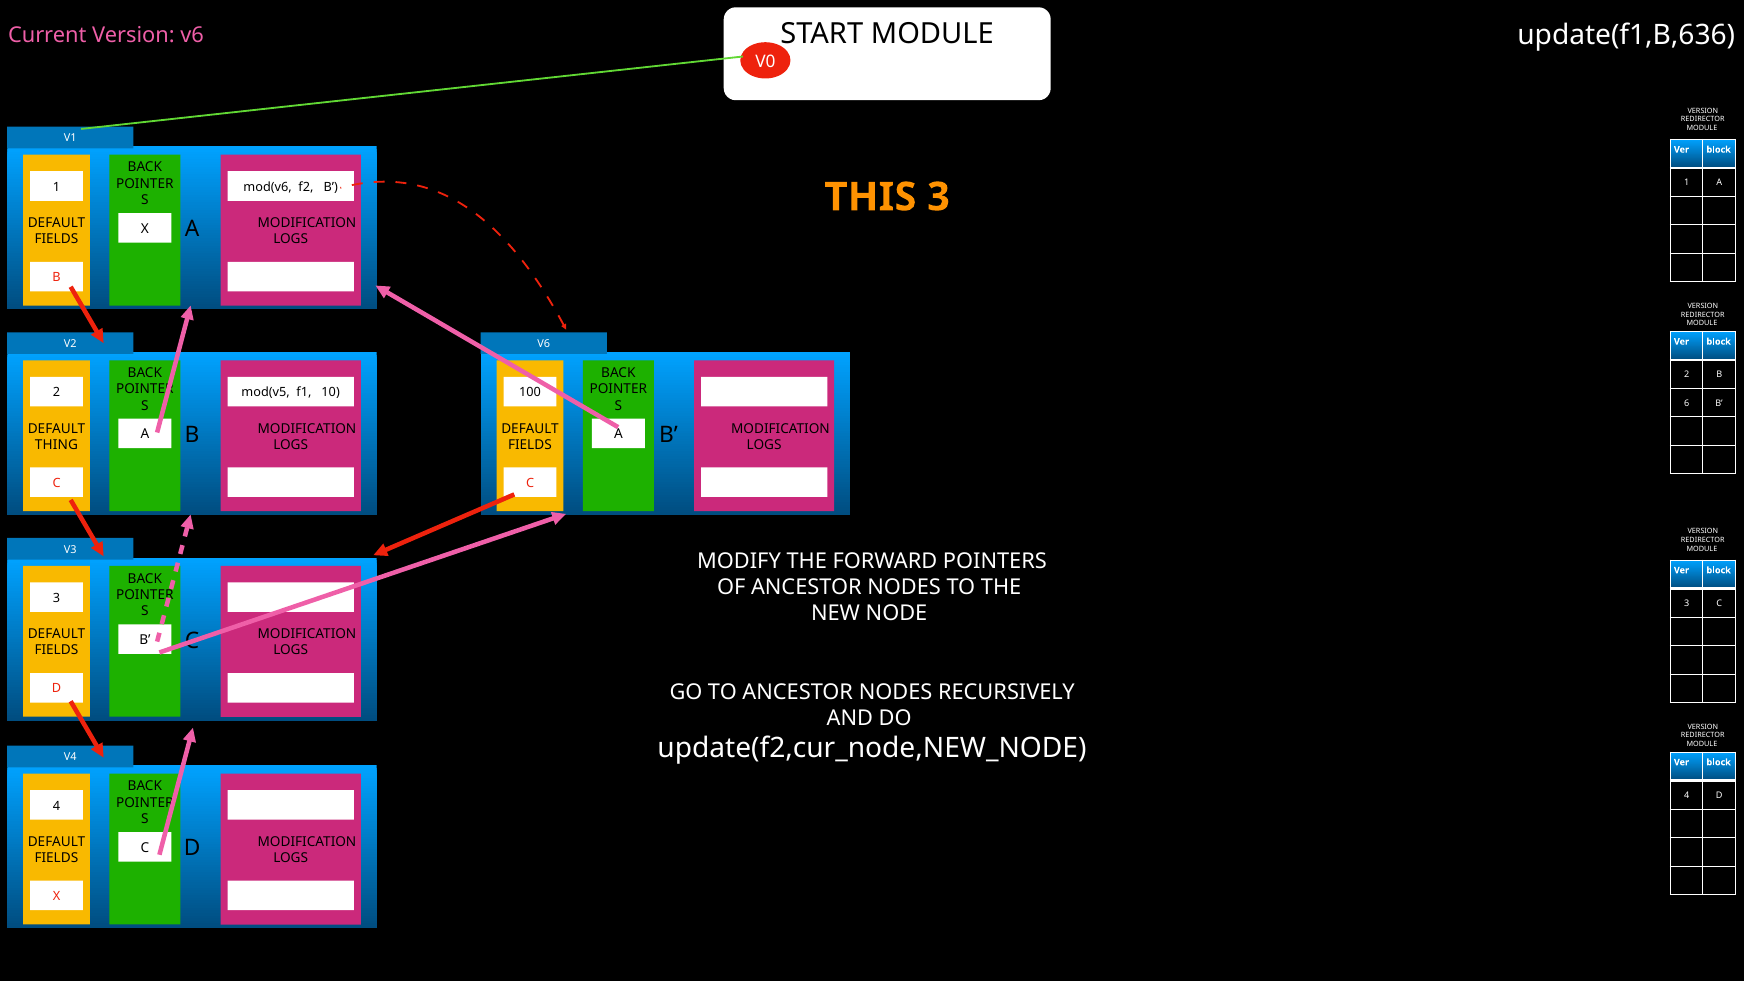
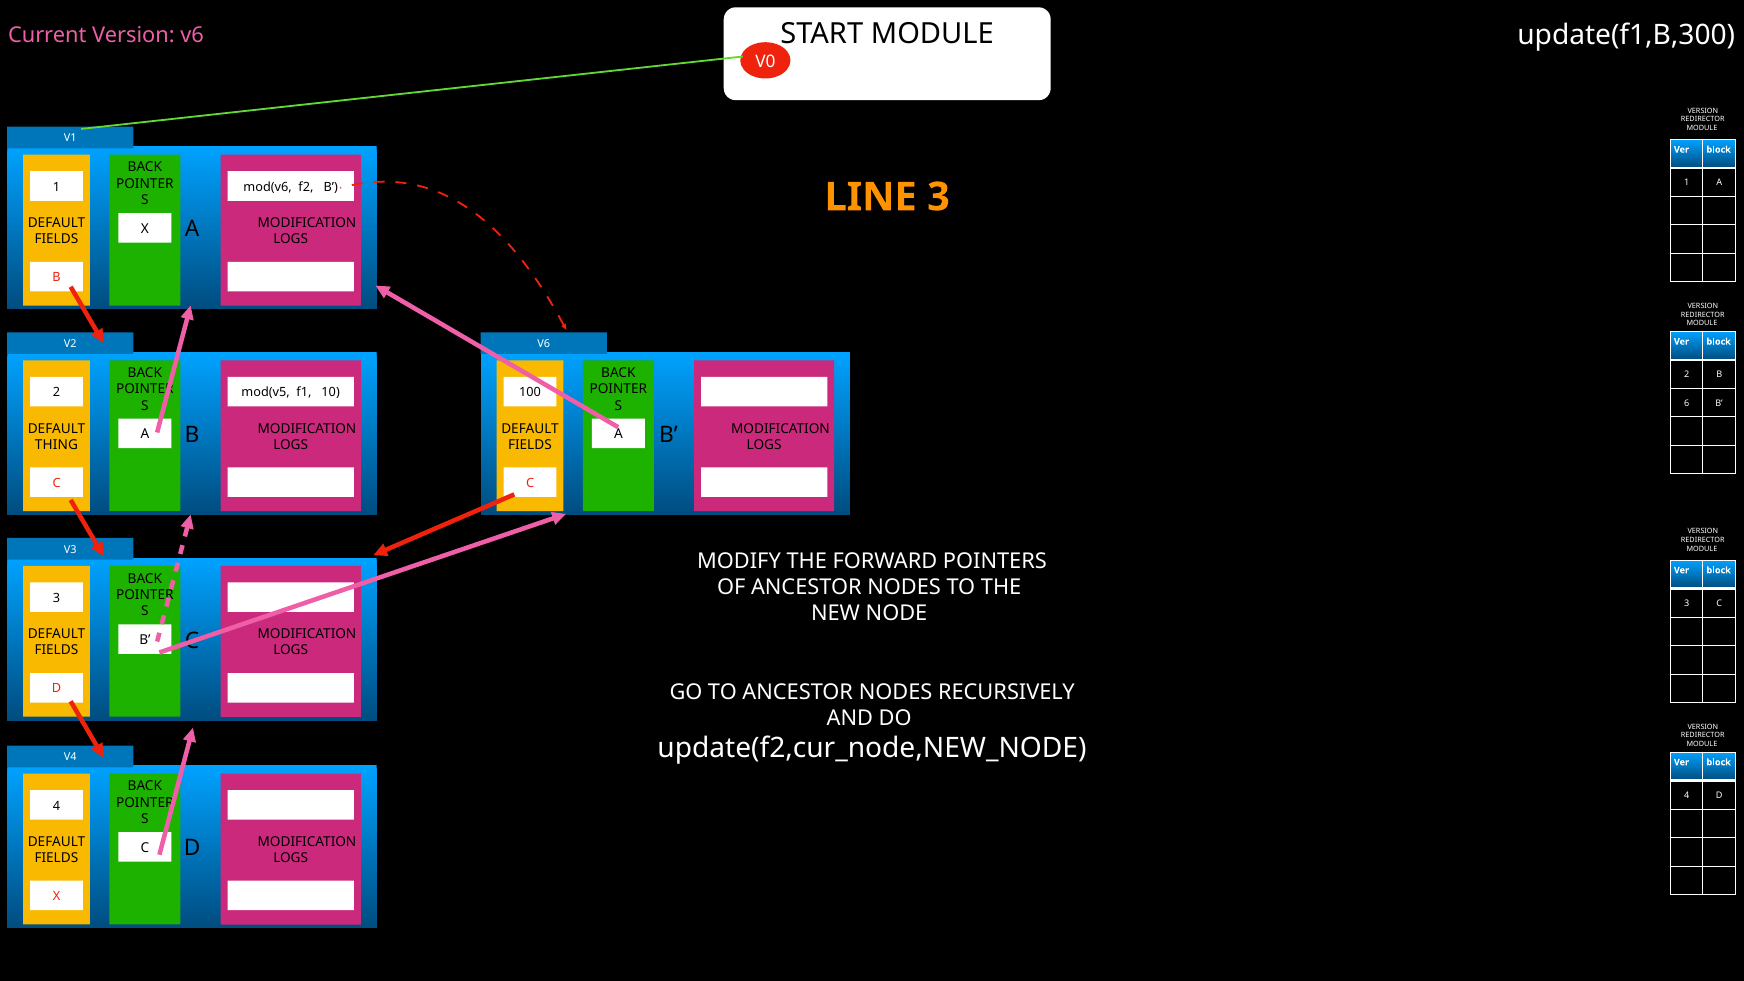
update(f1,B,636: update(f1,B,636 -> update(f1,B,300 (1626, 35)
THIS: THIS -> LINE (871, 197)
